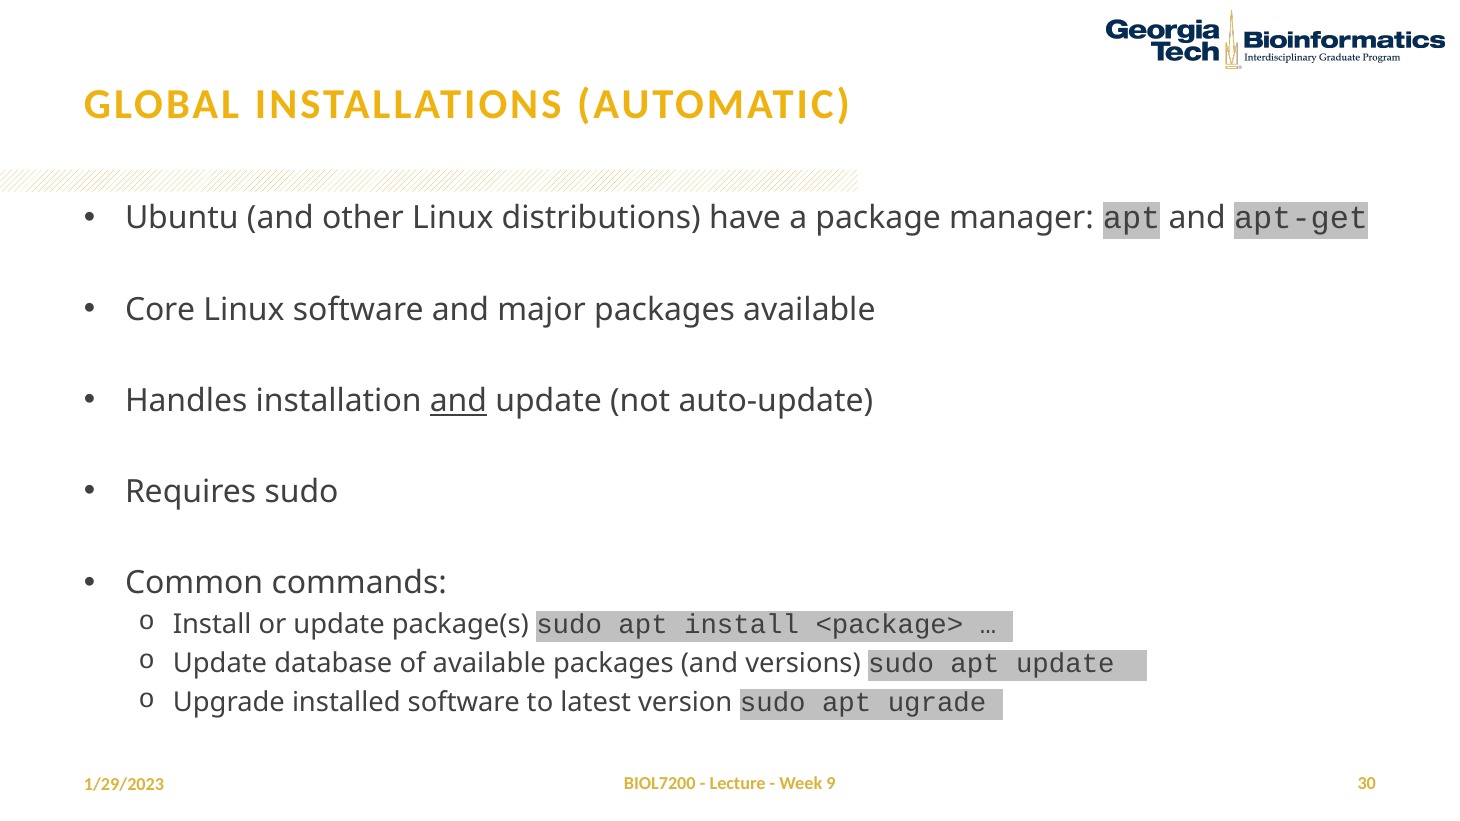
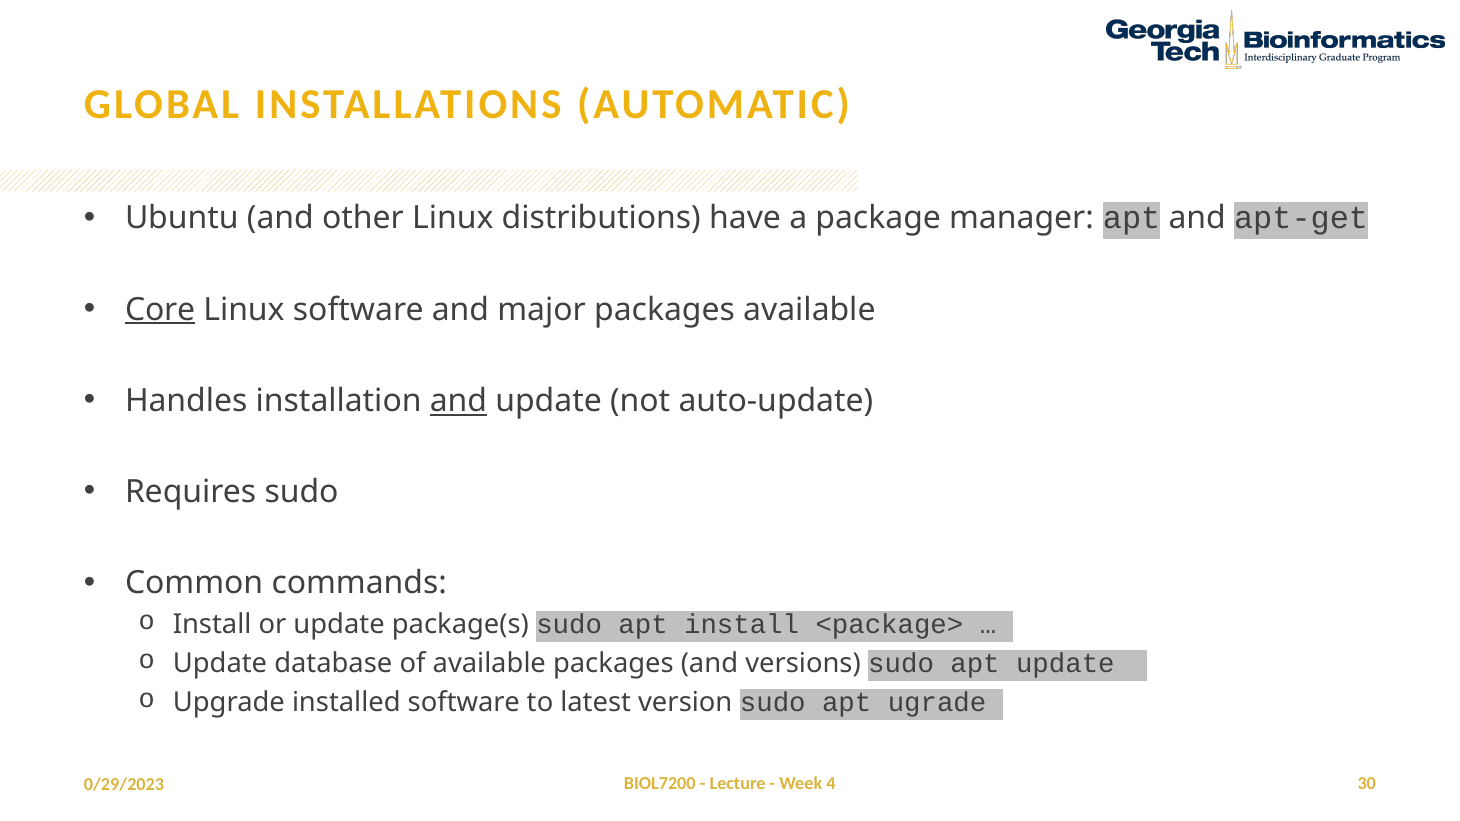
Core underline: none -> present (160, 310)
9: 9 -> 4 (831, 784)
1/29/2023: 1/29/2023 -> 0/29/2023 (124, 784)
